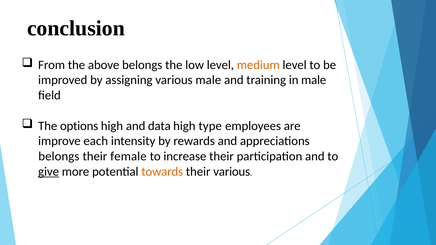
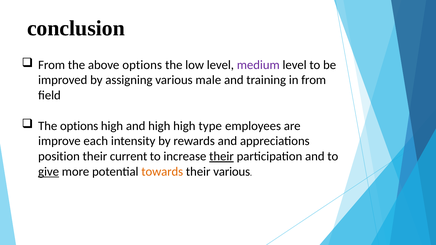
above belongs: belongs -> options (142, 65)
medium colour: orange -> purple (258, 65)
in male: male -> from (314, 80)
and data: data -> high (159, 126)
belongs: belongs -> position (59, 157)
female: female -> current (129, 157)
their underline: none -> present (222, 157)
